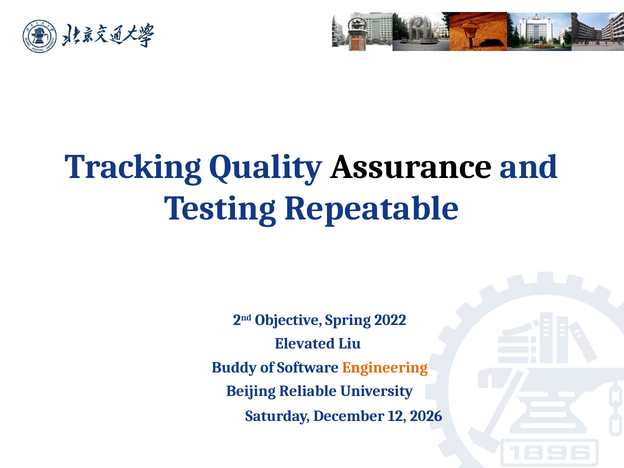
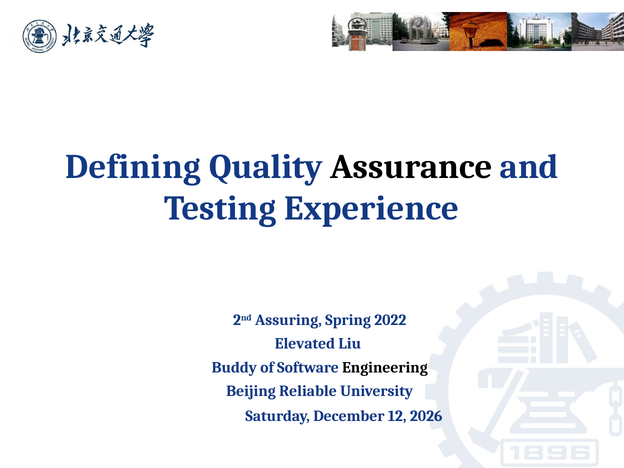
Tracking: Tracking -> Defining (133, 167)
Repeatable: Repeatable -> Experience (372, 209)
Objective: Objective -> Assuring (288, 320)
Engineering colour: orange -> black (385, 367)
